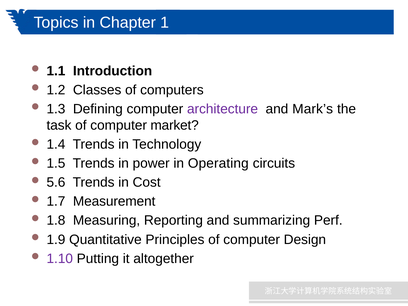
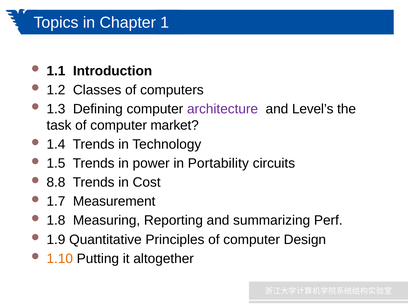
Mark’s: Mark’s -> Level’s (313, 109)
Operating: Operating -> Portability (218, 163)
5.6: 5.6 -> 8.8 (56, 182)
1.10 colour: purple -> orange (60, 259)
